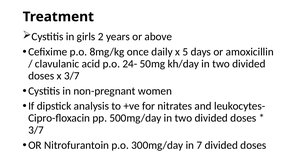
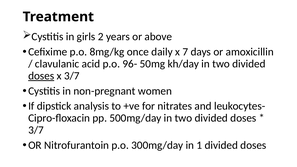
5: 5 -> 7 (185, 52)
24-: 24- -> 96- (130, 64)
doses underline: none -> present (41, 76)
7: 7 -> 1 (199, 145)
